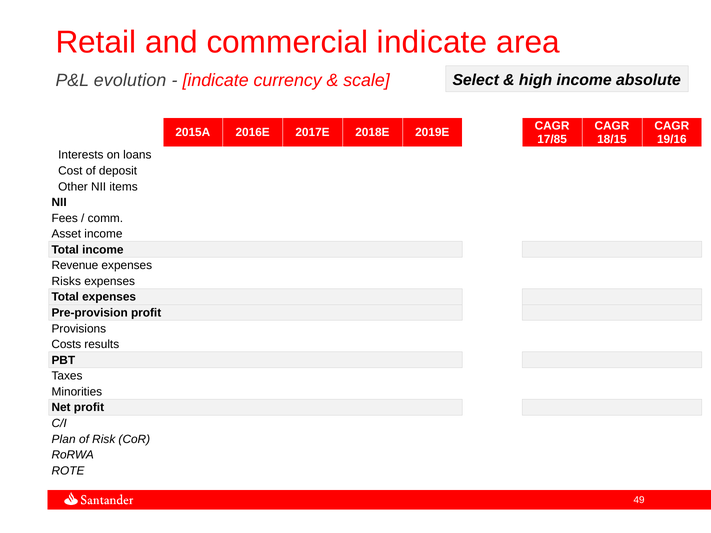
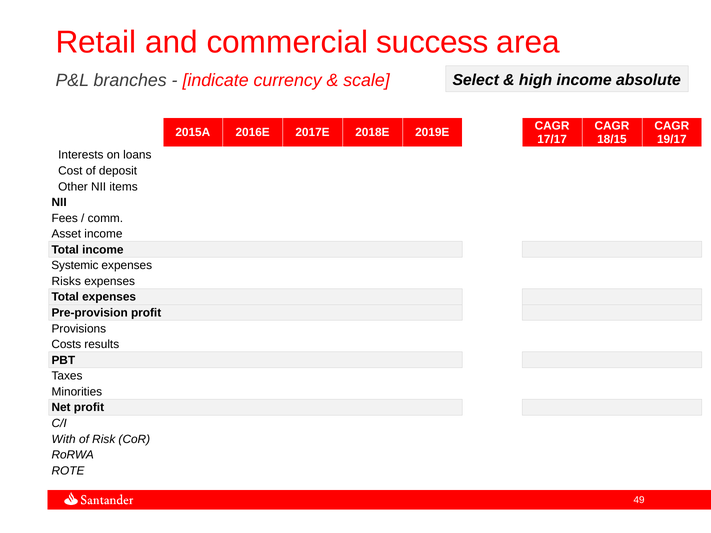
commercial indicate: indicate -> success (432, 43)
evolution: evolution -> branches (130, 80)
17/85: 17/85 -> 17/17 (552, 139)
19/16: 19/16 -> 19/17 (672, 139)
Revenue: Revenue -> Systemic (75, 266)
Plan: Plan -> With (64, 439)
